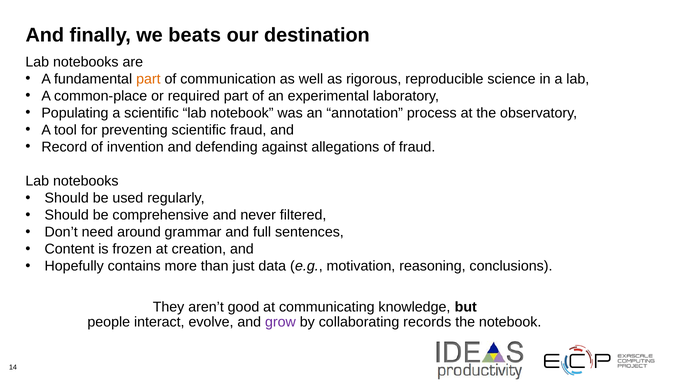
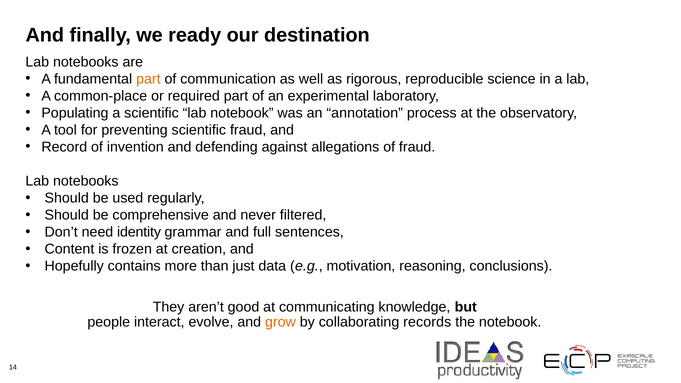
beats: beats -> ready (195, 35)
around: around -> identity (139, 232)
grow colour: purple -> orange (280, 322)
